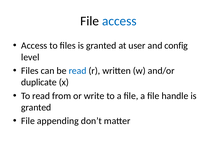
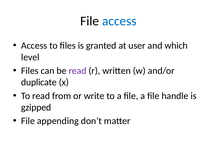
config: config -> which (176, 46)
read colour: blue -> purple (78, 71)
granted: granted -> gzipped (36, 107)
